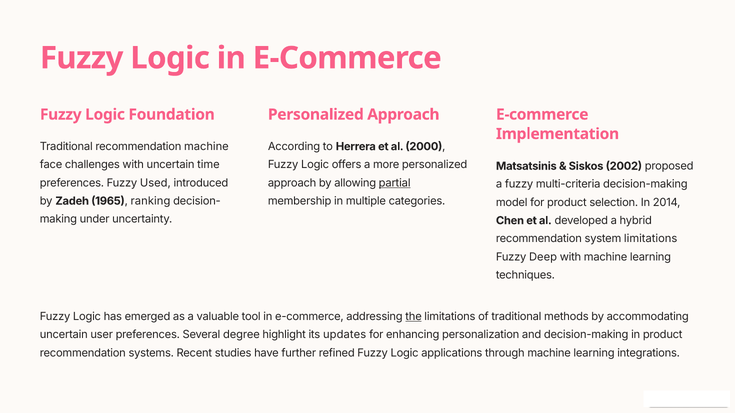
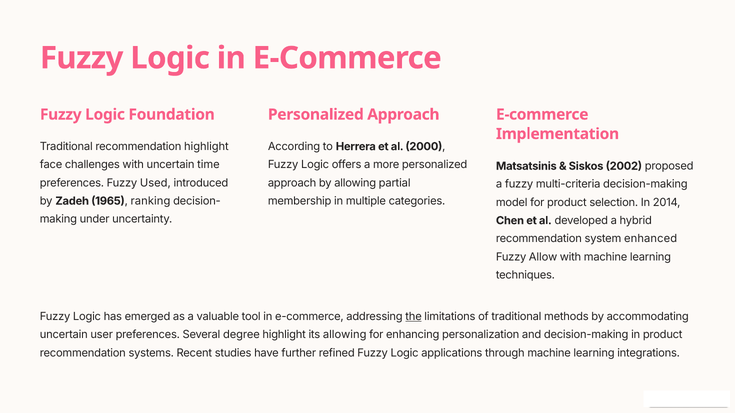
recommendation machine: machine -> highlight (206, 147)
partial underline: present -> none (395, 183)
system limitations: limitations -> enhanced (651, 239)
Deep: Deep -> Allow (543, 257)
its updates: updates -> allowing (345, 335)
